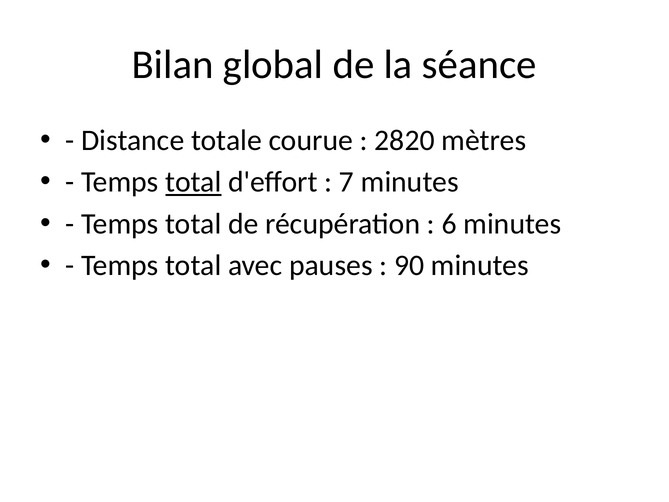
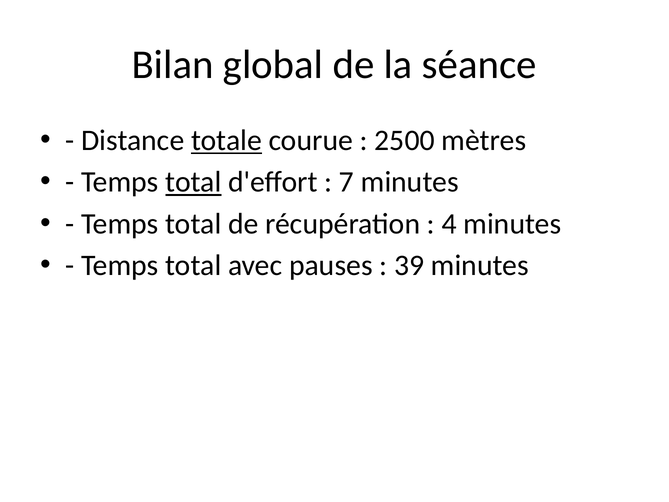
totale underline: none -> present (226, 140)
2820: 2820 -> 2500 (405, 140)
6: 6 -> 4 (449, 224)
90: 90 -> 39 (409, 265)
